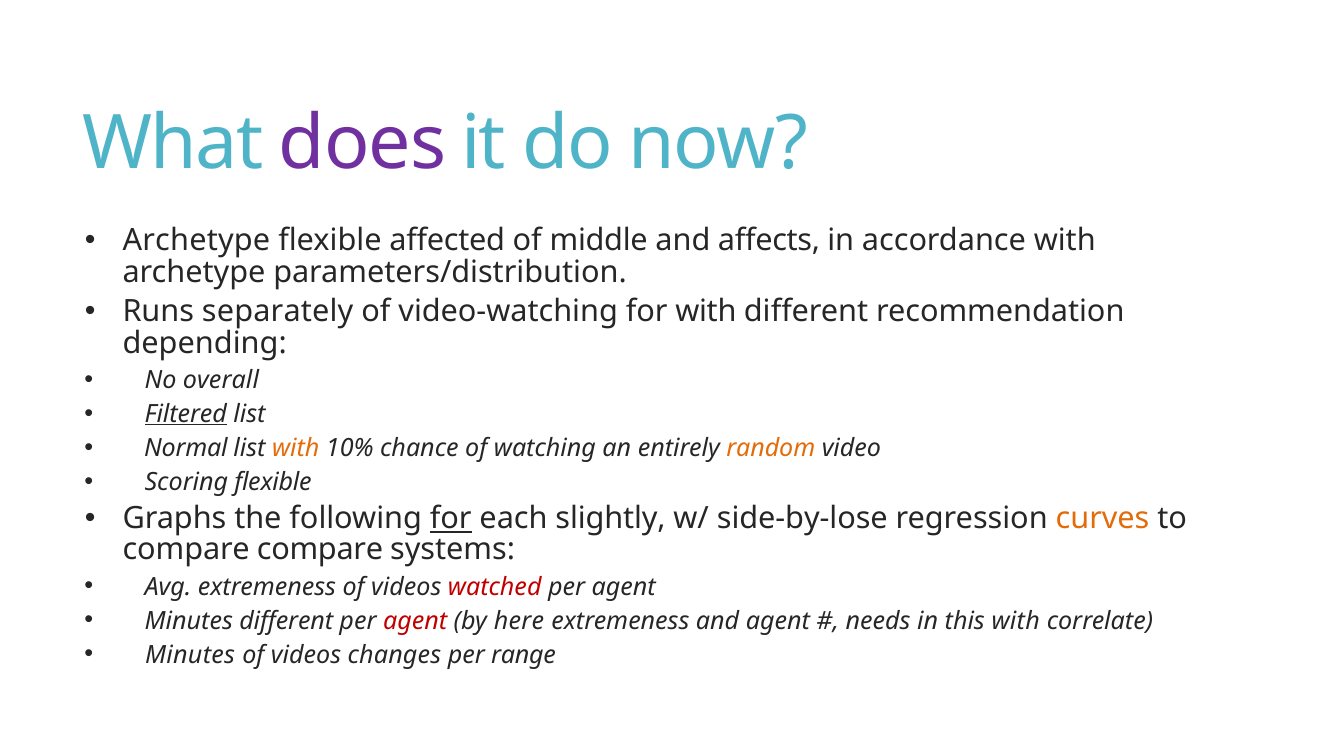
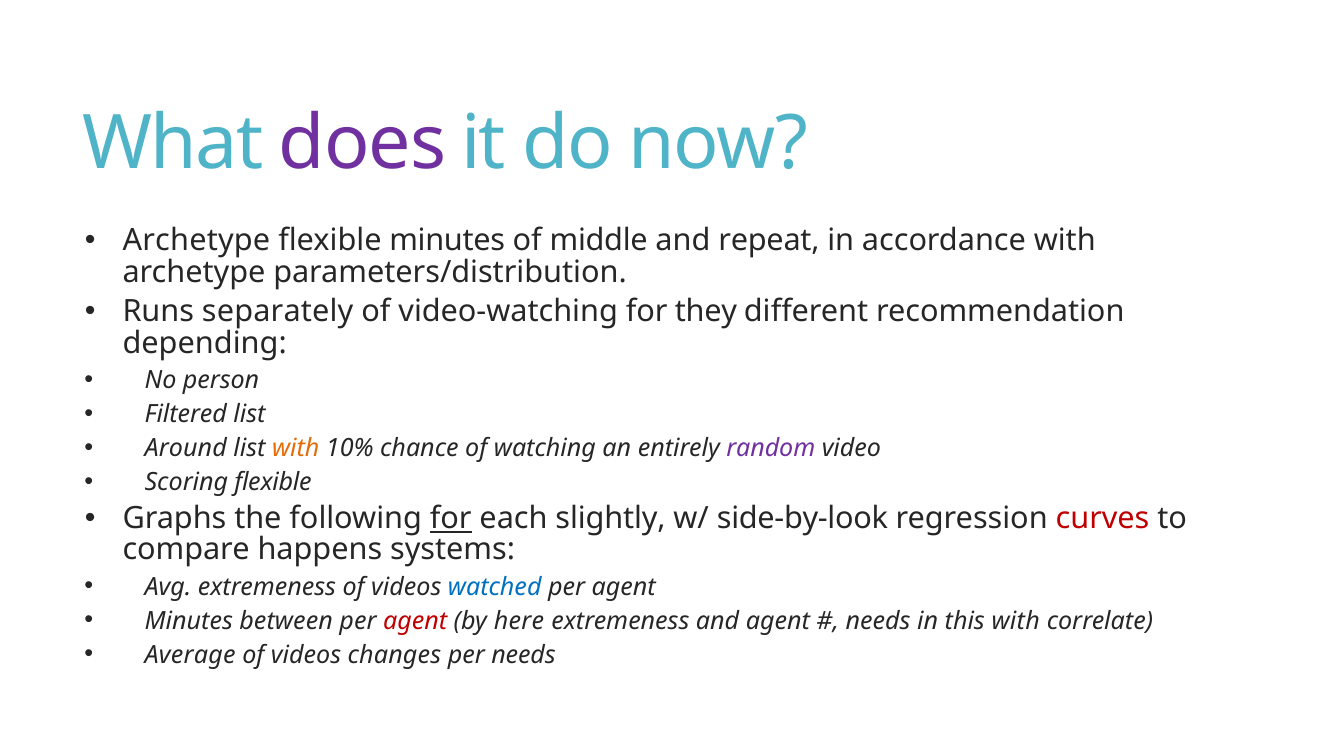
flexible affected: affected -> minutes (447, 241)
affects: affects -> repeat (769, 241)
for with: with -> they (706, 312)
overall: overall -> person (221, 380)
Filtered underline: present -> none (186, 414)
Normal: Normal -> Around (186, 448)
random colour: orange -> purple (771, 448)
side-by-lose: side-by-lose -> side-by-look (802, 519)
curves colour: orange -> red (1103, 519)
compare compare: compare -> happens (320, 550)
watched colour: red -> blue (495, 587)
Minutes different: different -> between (286, 621)
Minutes: Minutes -> Average (190, 655)
per range: range -> needs (524, 655)
